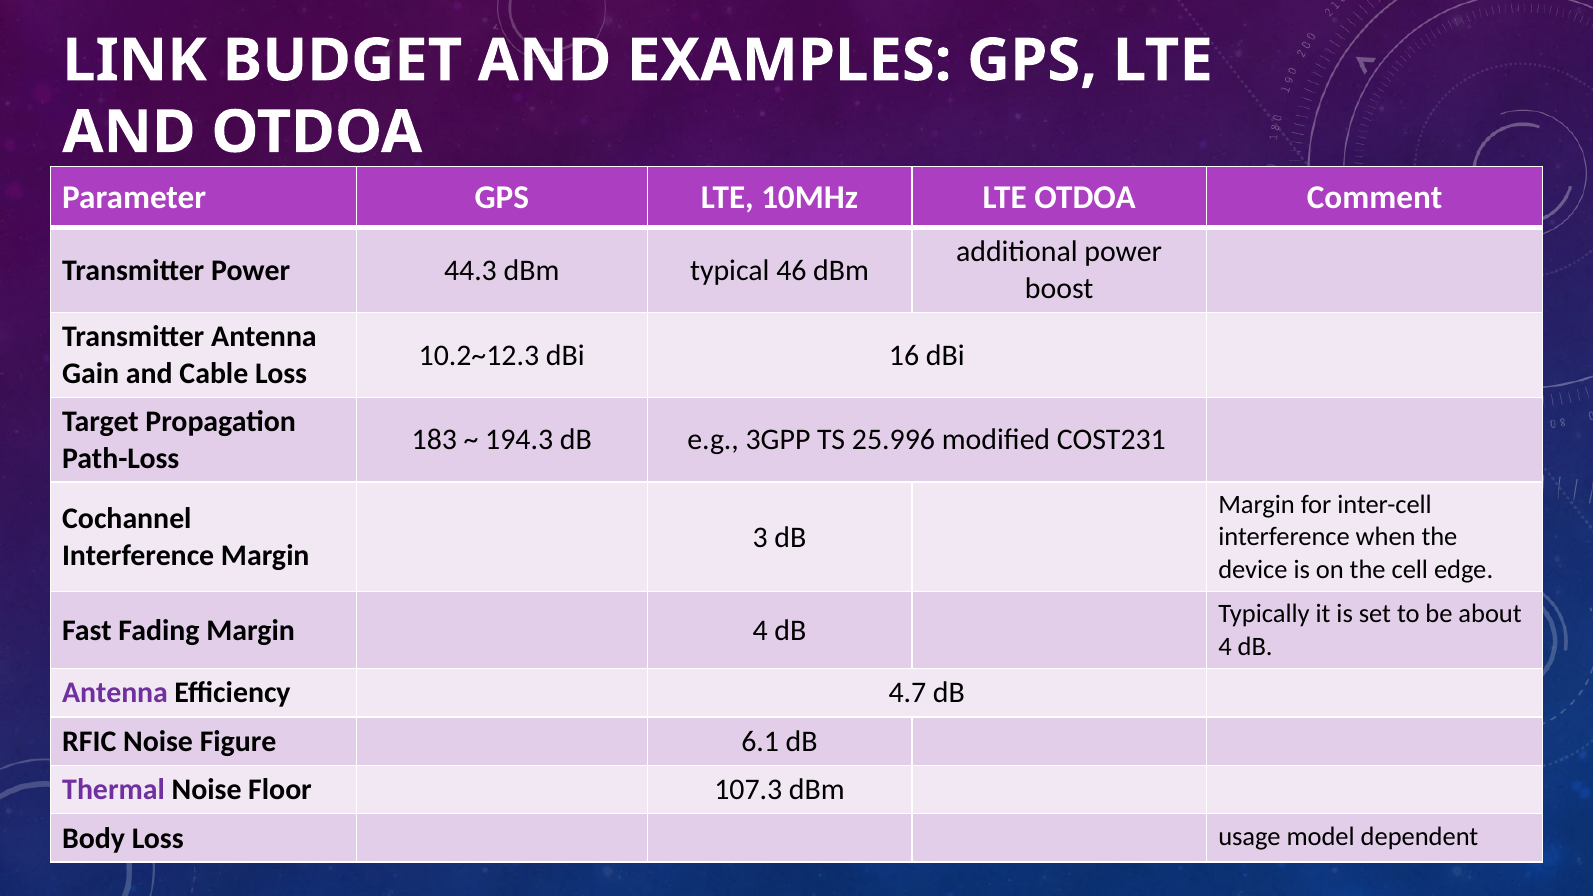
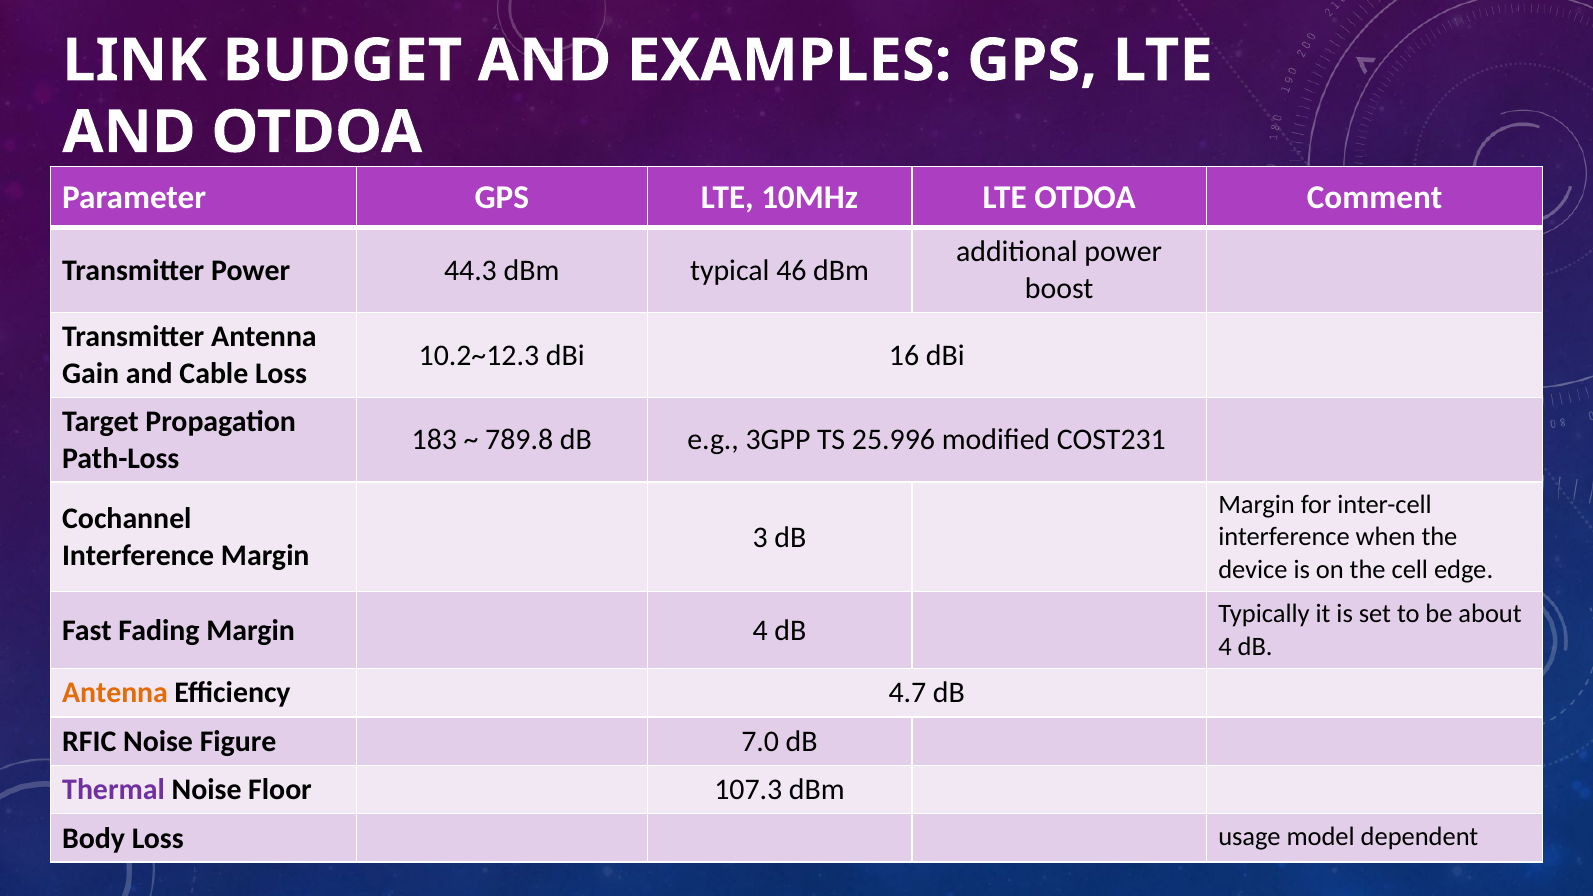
194.3: 194.3 -> 789.8 (519, 440)
Antenna colour: purple -> orange (115, 693)
6.1: 6.1 -> 7.0 (760, 741)
